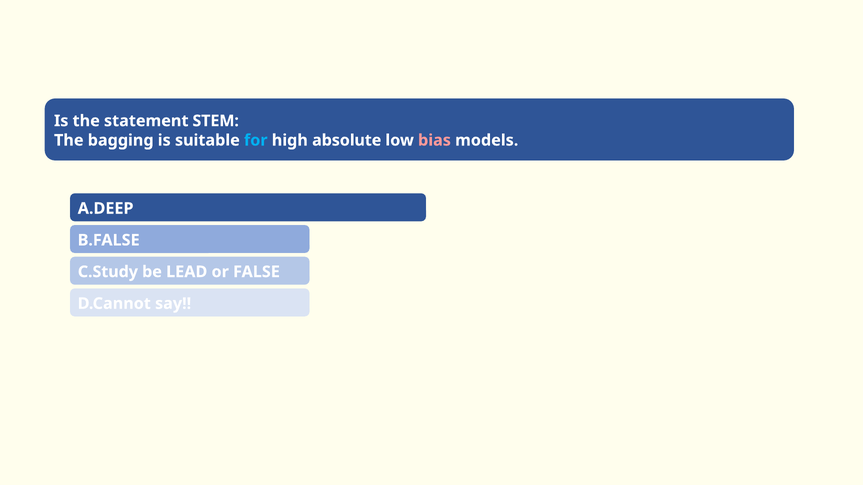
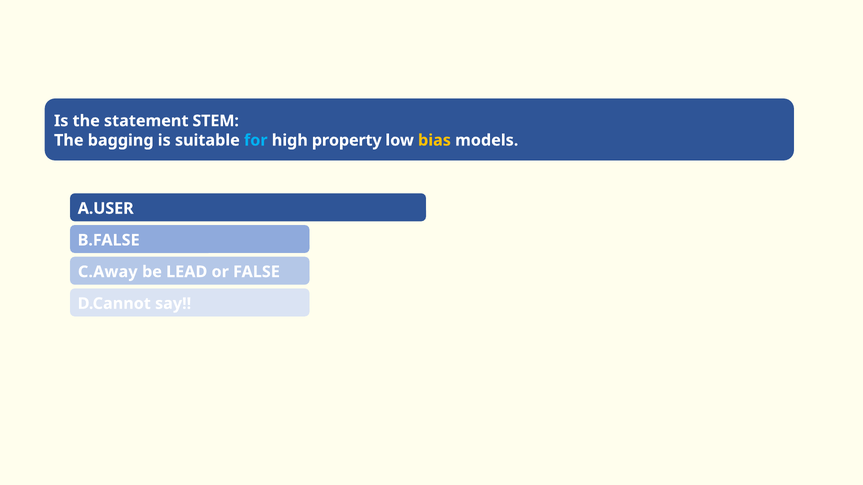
absolute: absolute -> property (347, 140)
bias colour: pink -> yellow (434, 140)
A.DEEP: A.DEEP -> A.USER (106, 209)
C.Study: C.Study -> C.Away (108, 272)
